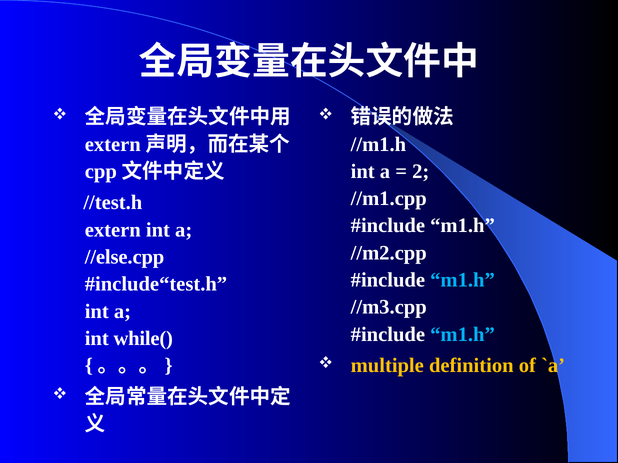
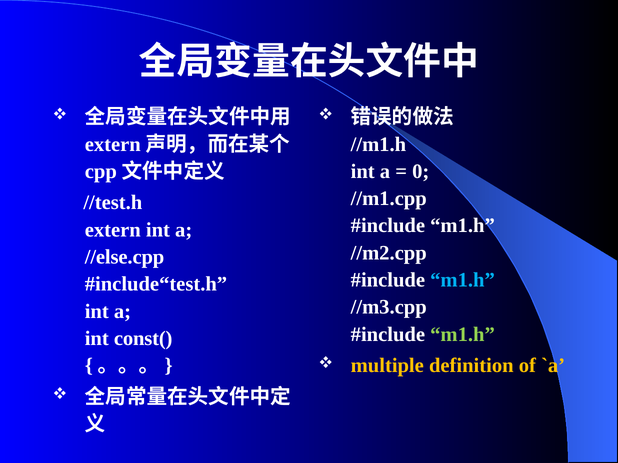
2: 2 -> 0 (421, 172)
m1.h colour: light blue -> light green (463, 335)
while(: while( -> const( (143, 339)
